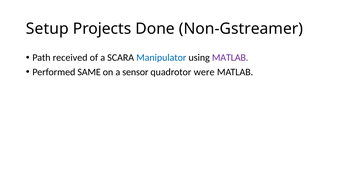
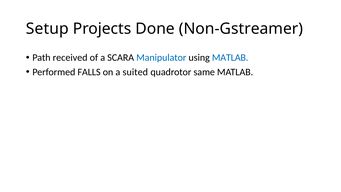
MATLAB colour: purple -> blue (230, 58)
SAME: SAME -> FALLS (89, 72)
sensor: sensor -> suited (135, 72)
were: were -> same (204, 72)
